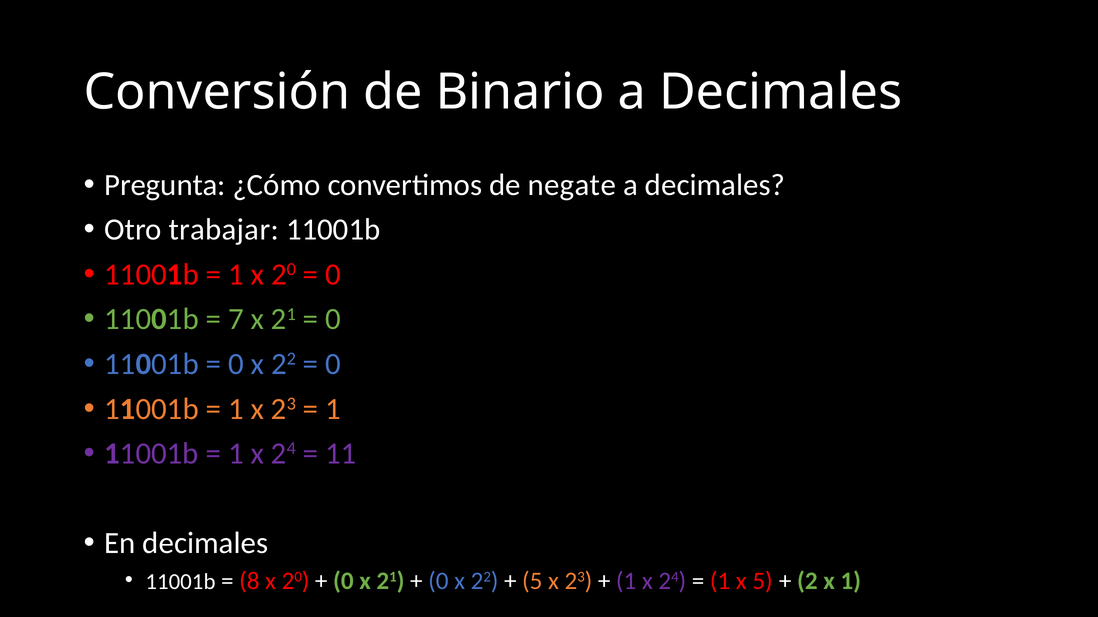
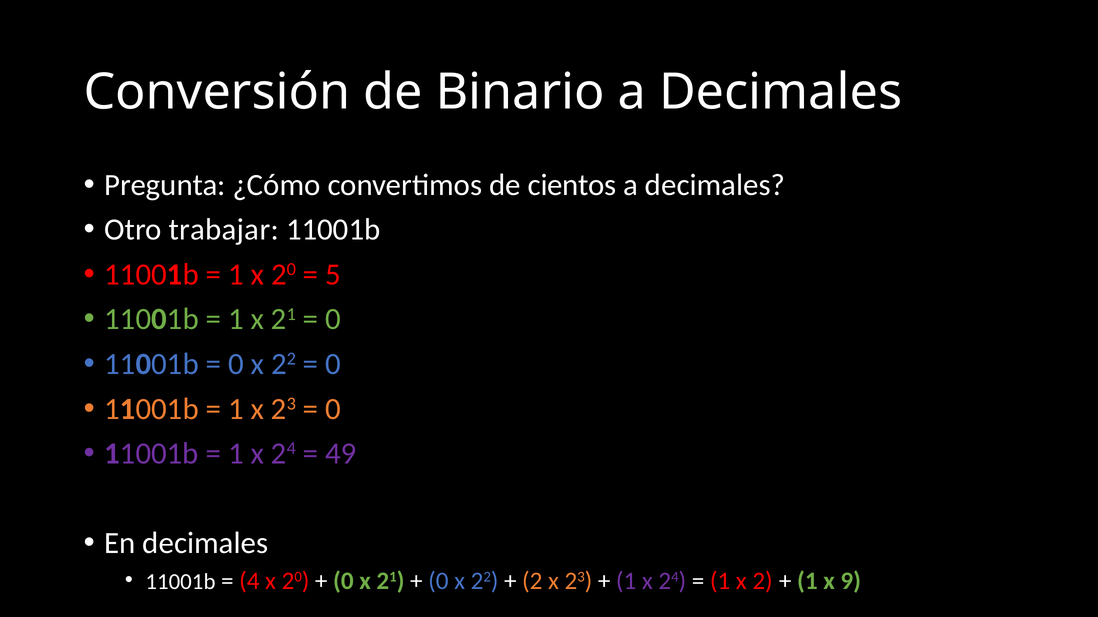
negate: negate -> cientos (572, 185)
0: 0 -> 5 (333, 275)
7: 7 -> 1 (236, 320)
1: 1 -> 0 (333, 409)
11: 11 -> 49 (341, 454)
8: 8 -> 4 (249, 582)
5: 5 -> 2 (532, 582)
x 5: 5 -> 2 (763, 582)
2: 2 -> 1 (807, 582)
x 1: 1 -> 9 (851, 582)
